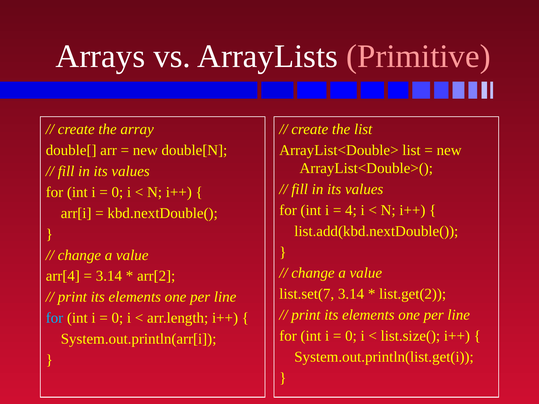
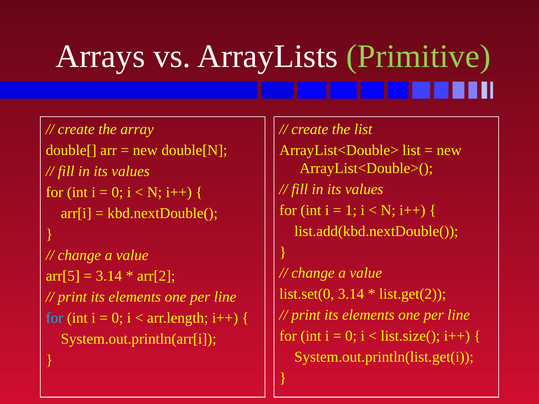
Primitive colour: pink -> light green (418, 56)
4: 4 -> 1 (351, 210)
arr[4: arr[4 -> arr[5 (63, 276)
list.set(7: list.set(7 -> list.set(0 (307, 294)
